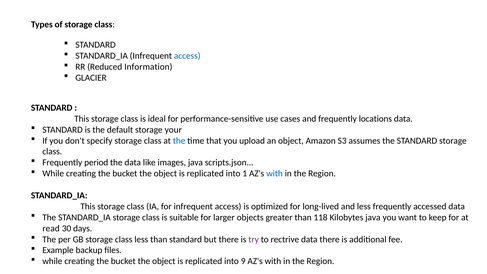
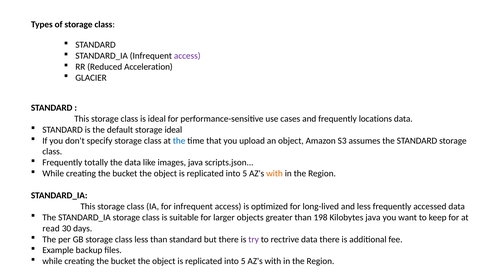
access colour: blue -> purple (187, 56)
Information: Information -> Acceleration (148, 67)
storage your: your -> ideal (173, 130)
period: period -> totally (96, 163)
1: 1 -> 5 (245, 174)
with colour: blue -> orange (275, 174)
118: 118 -> 198 (321, 217)
9: 9 -> 5 (243, 261)
